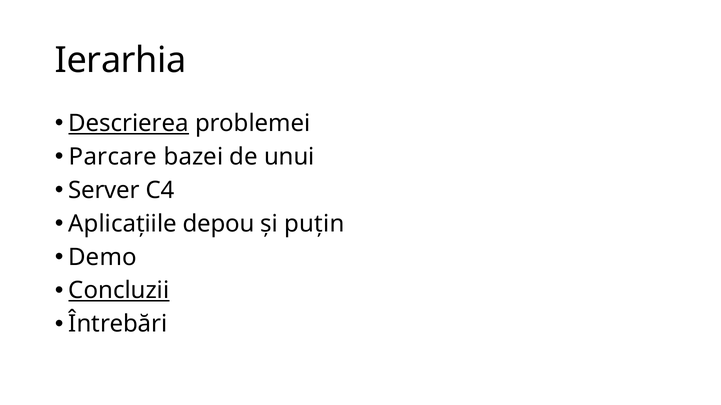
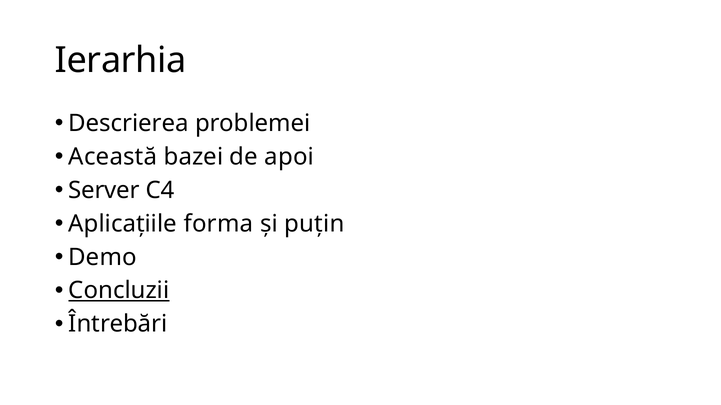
Descrierea underline: present -> none (129, 124)
Parcare: Parcare -> Această (113, 157)
unui: unui -> apoi (289, 157)
depou: depou -> forma (218, 224)
